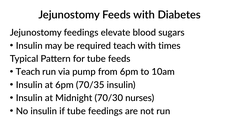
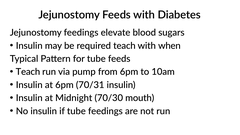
times: times -> when (169, 46)
70/35: 70/35 -> 70/31 (90, 85)
nurses: nurses -> mouth (140, 98)
